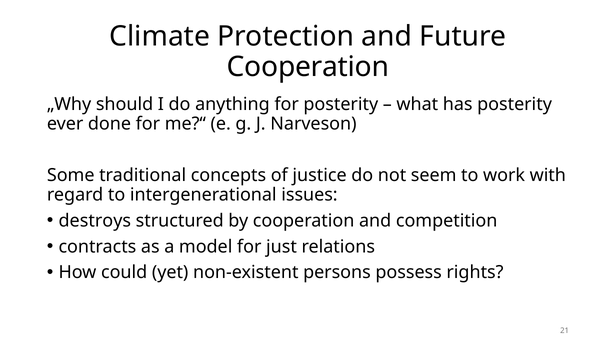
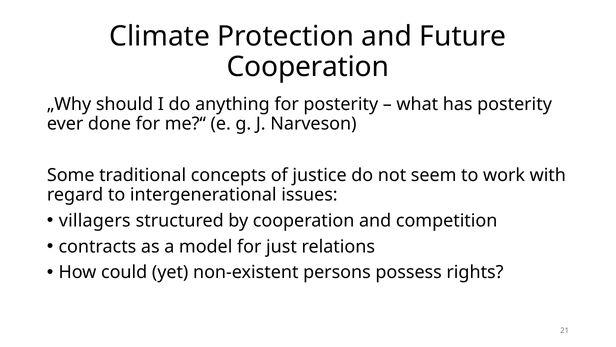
destroys: destroys -> villagers (95, 220)
